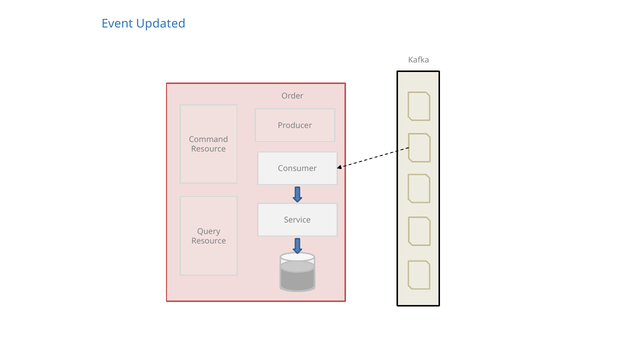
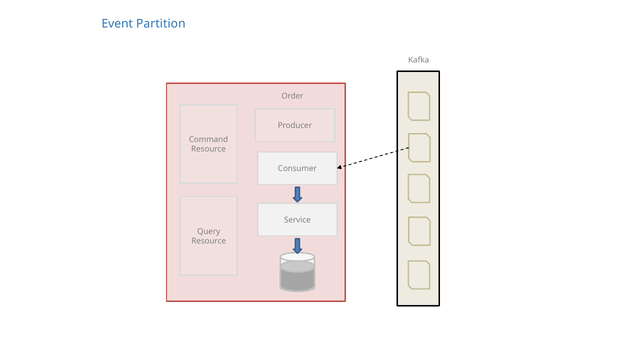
Updated: Updated -> Partition (161, 24)
